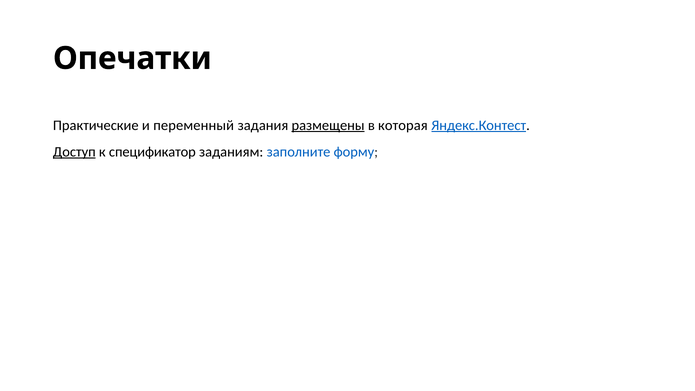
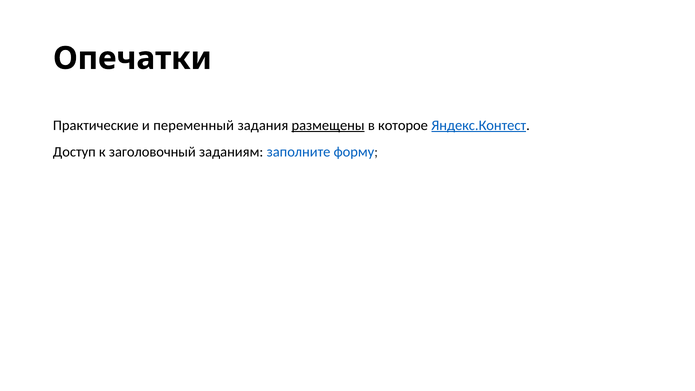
которая: которая -> которое (403, 125)
Доступ underline: present -> none (74, 152)
спецификатор: спецификатор -> заголовочный (152, 152)
